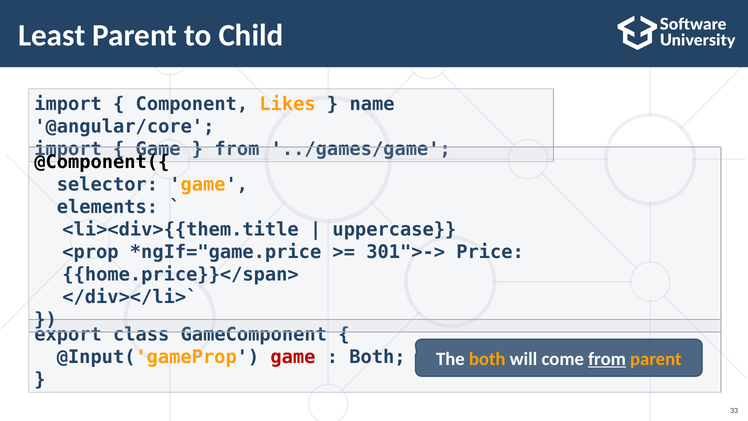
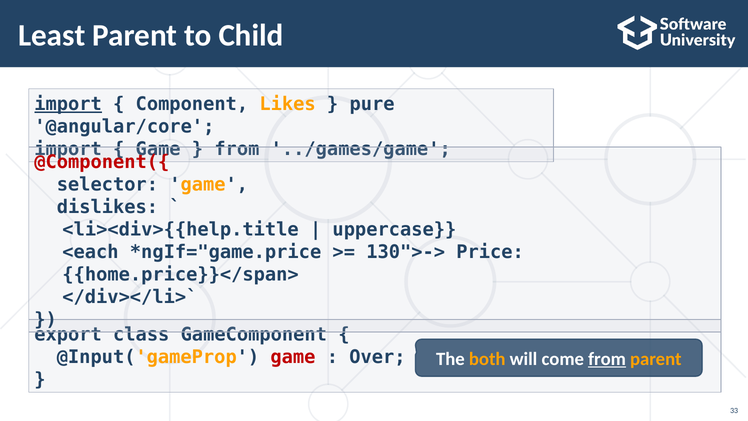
import underline: none -> present (68, 104)
name: name -> pure (372, 104)
@Component({ colour: black -> red (102, 162)
elements: elements -> dislikes (107, 207)
<li><div>{{them.title: <li><div>{{them.title -> <li><div>{{help.title (181, 230)
<prop: <prop -> <each (90, 252)
301">->: 301">-> -> 130">-> (406, 252)
Both: Both -> Over (377, 357)
